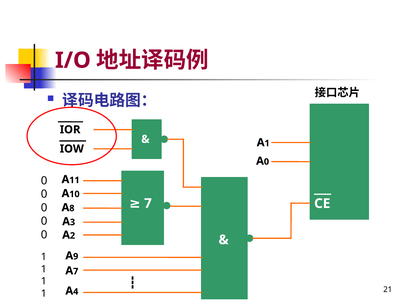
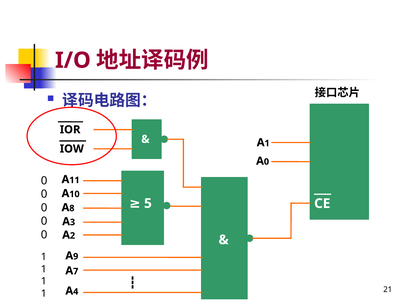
7: 7 -> 5 (148, 203)
